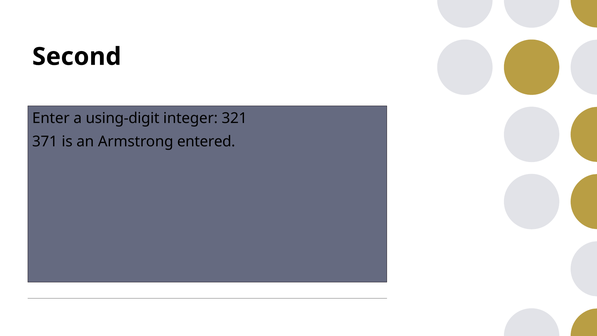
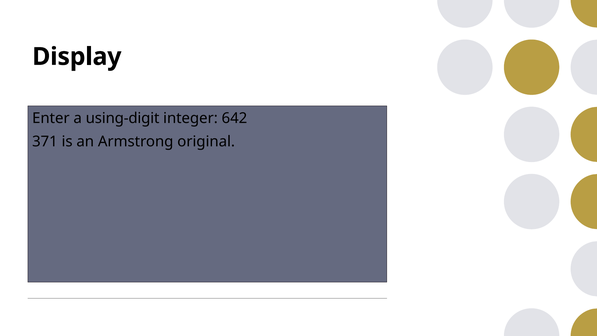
Second: Second -> Display (77, 57)
321: 321 -> 642 (234, 118)
entered: entered -> original (206, 142)
